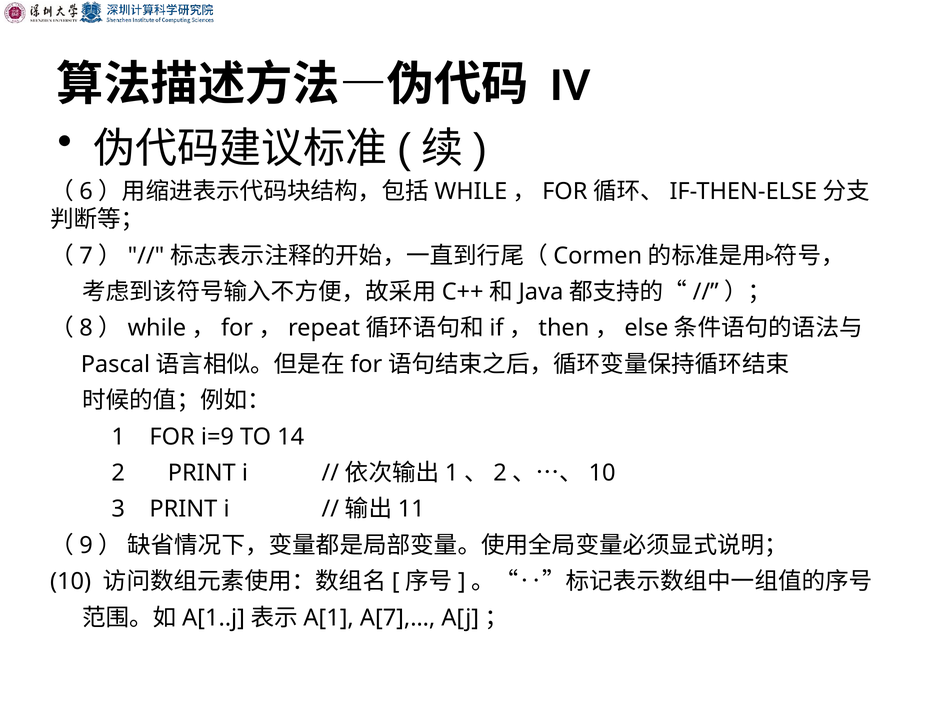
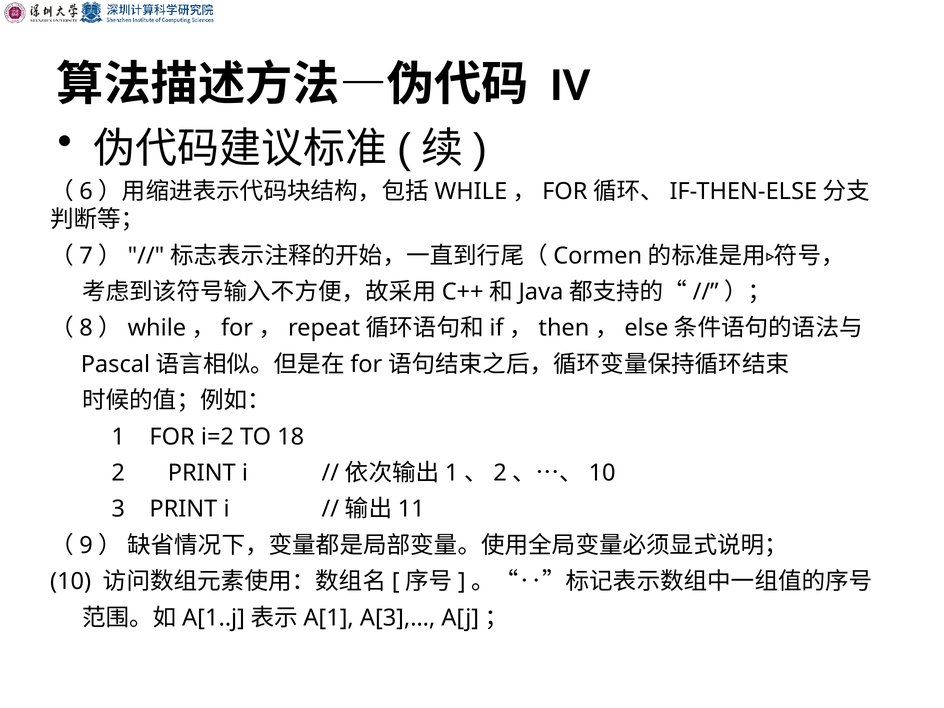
i=9: i=9 -> i=2 (217, 437)
14: 14 -> 18 (291, 437)
A[7],…: A[7],… -> A[3],… (398, 618)
